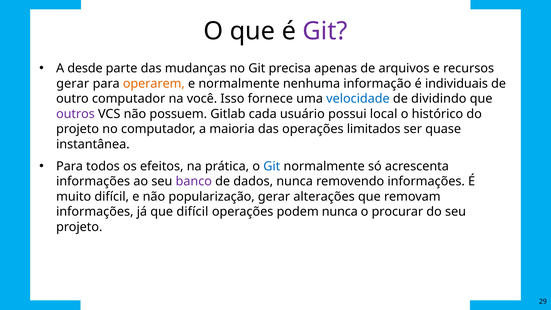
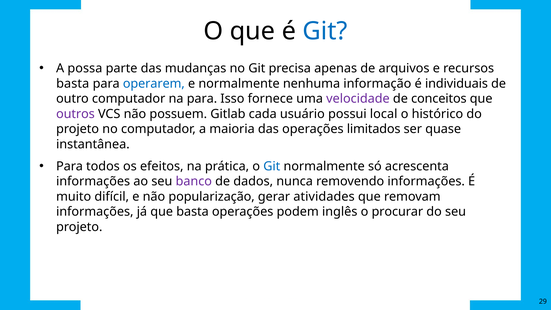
Git colour: purple -> blue (325, 31)
desde: desde -> possa (85, 68)
gerar: gerar -> basta (73, 84)
operarem colour: orange -> blue (154, 84)
na você: você -> para (202, 99)
velocidade colour: blue -> purple (358, 99)
dividindo: dividindo -> conceitos (439, 99)
alterações: alterações -> atividades (324, 197)
que difícil: difícil -> basta (193, 212)
podem nunca: nunca -> inglês (340, 212)
